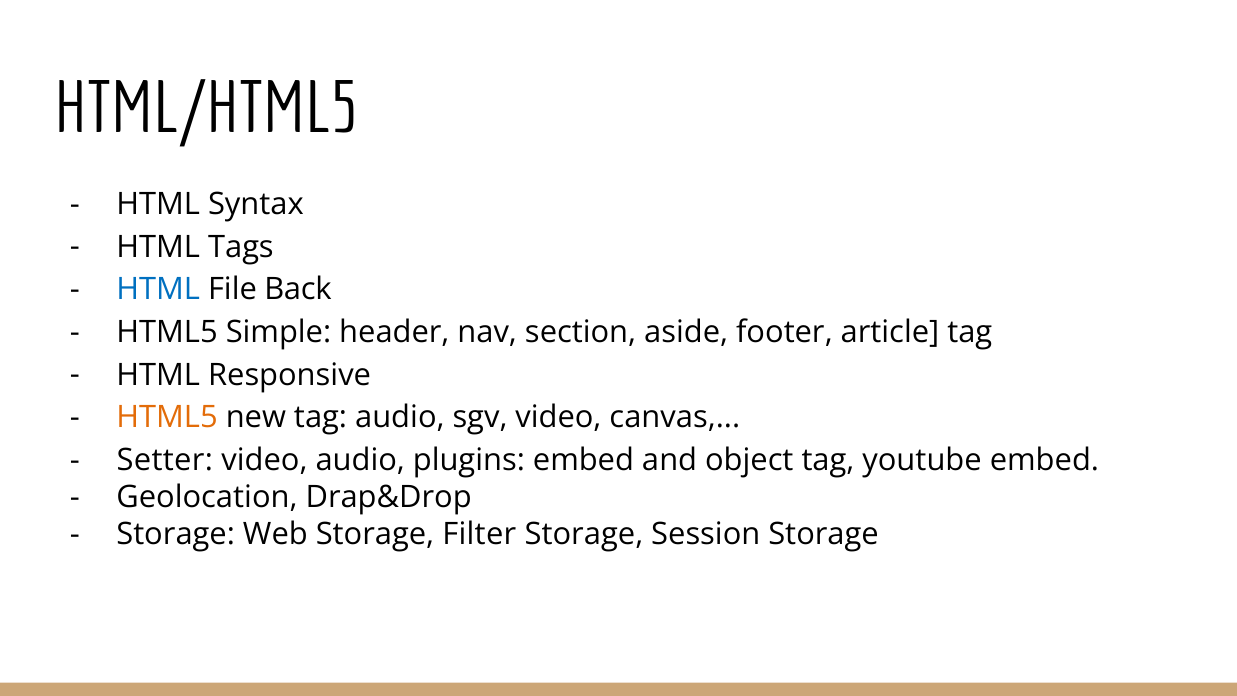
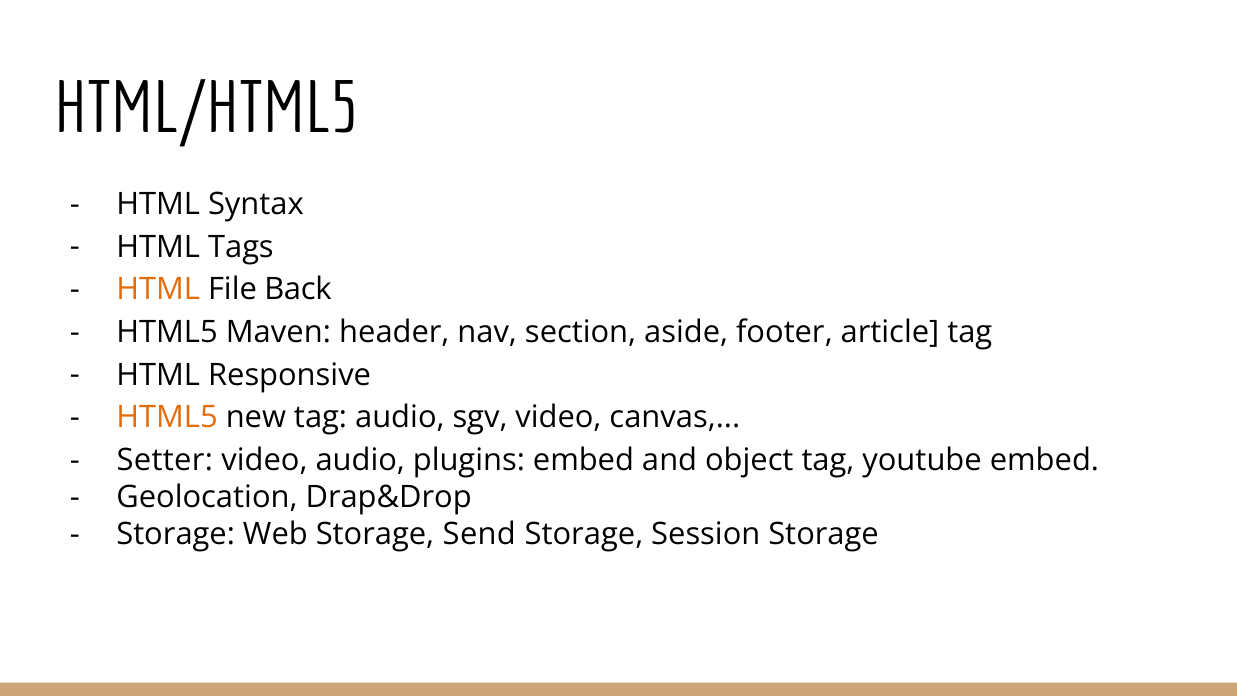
HTML colour: blue -> orange (158, 290)
Simple: Simple -> Maven (278, 332)
Filter: Filter -> Send (479, 535)
